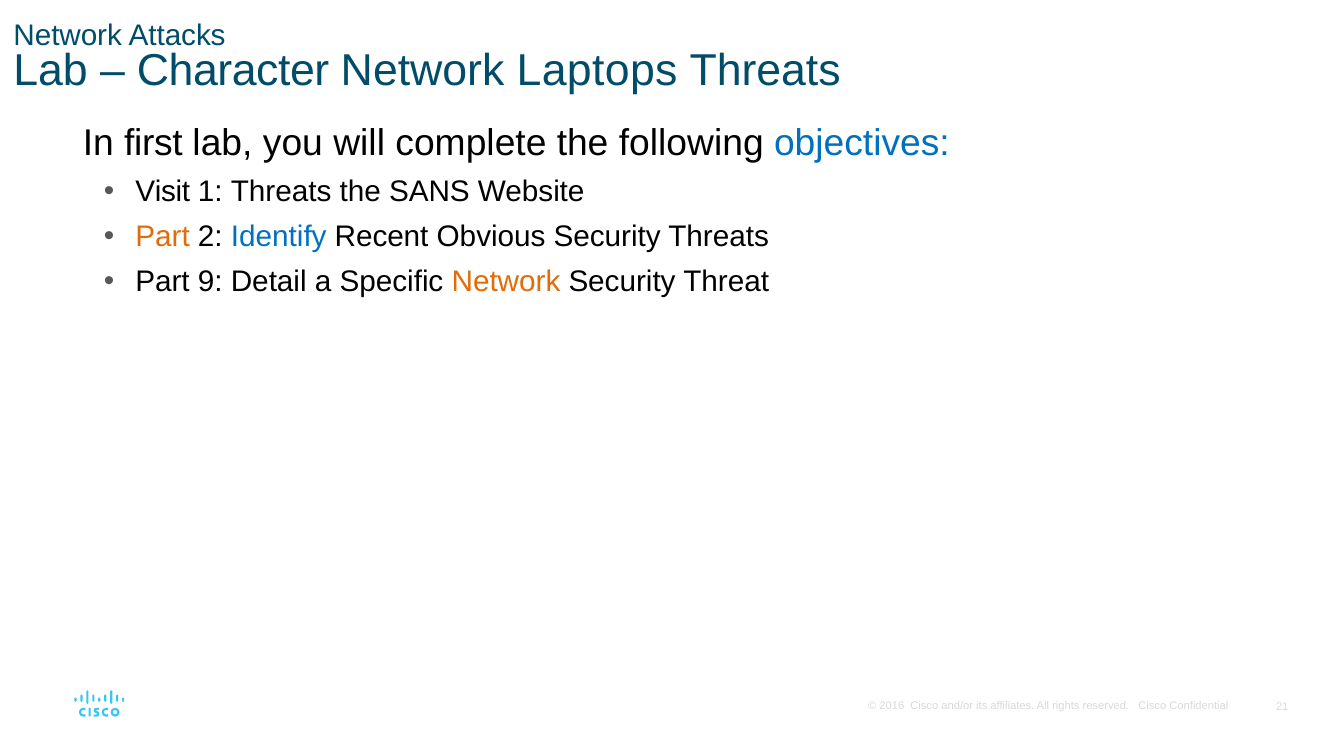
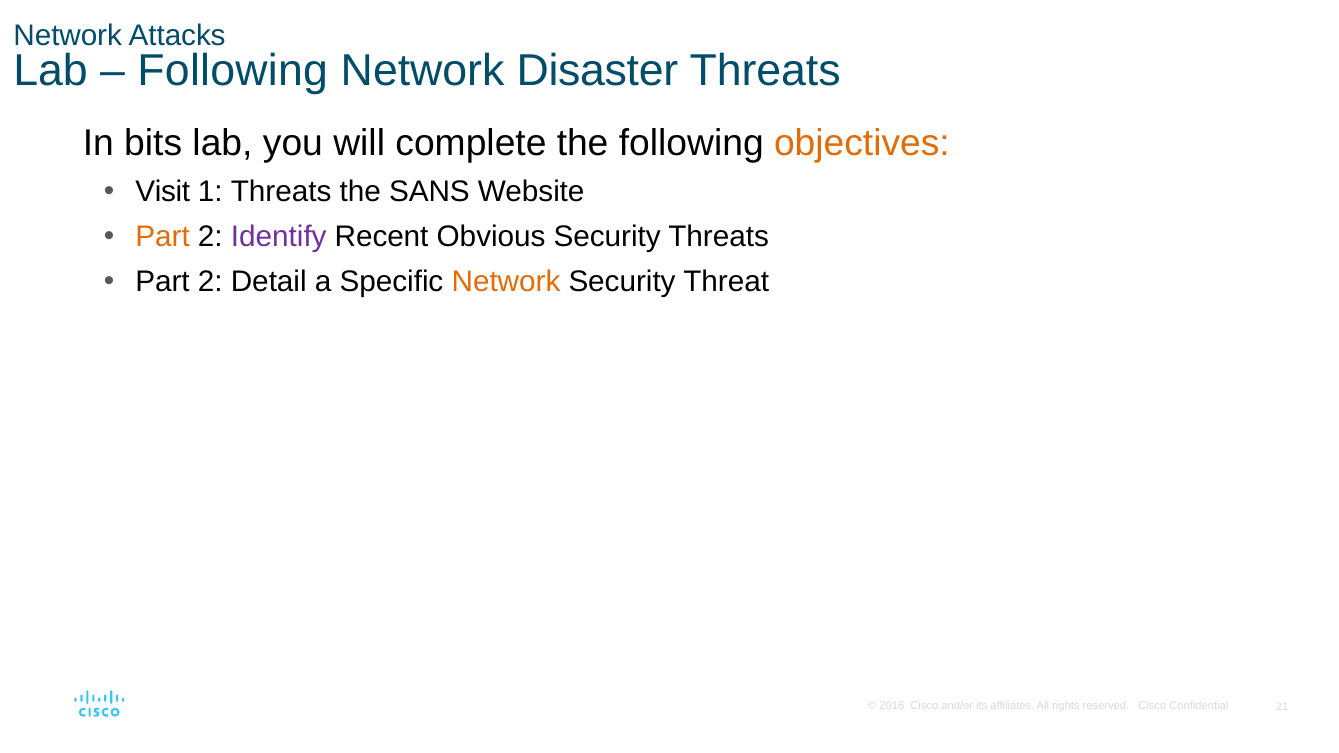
Character: Character -> Following (233, 71)
Laptops: Laptops -> Disaster (597, 71)
first: first -> bits (153, 143)
objectives colour: blue -> orange (862, 143)
Identify colour: blue -> purple (279, 237)
9: 9 -> 2 (210, 282)
